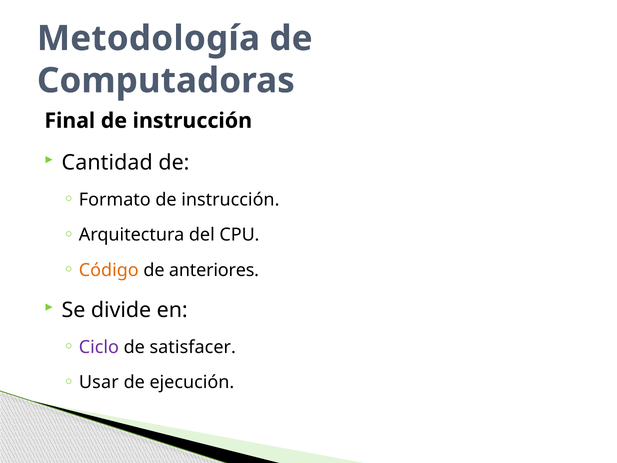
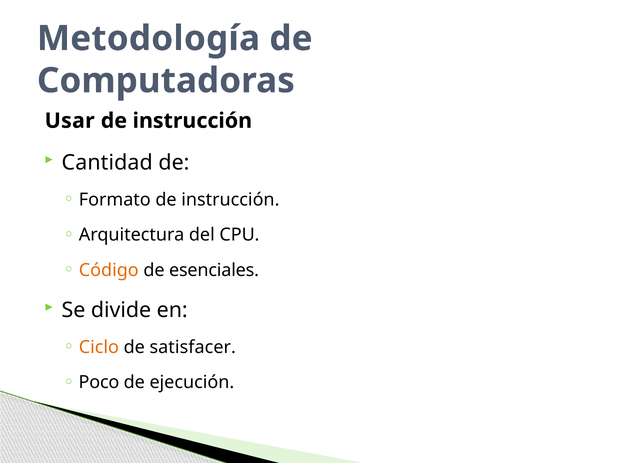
Final: Final -> Usar (70, 121)
anteriores: anteriores -> esenciales (214, 270)
Ciclo colour: purple -> orange (99, 347)
Usar: Usar -> Poco (99, 382)
